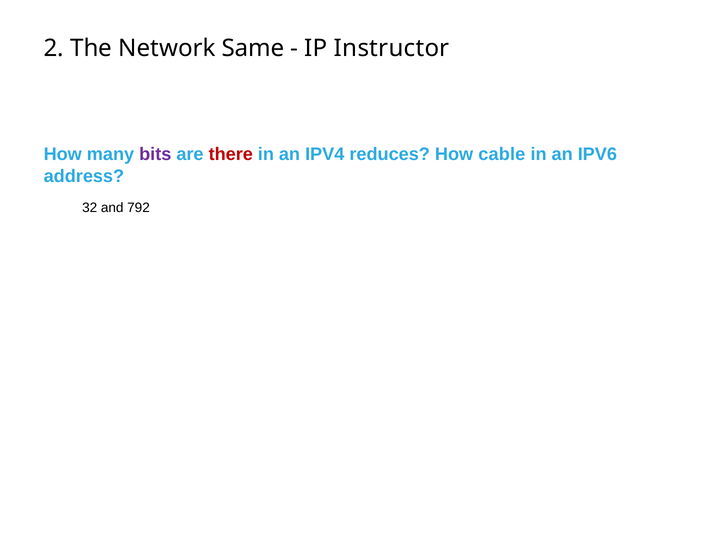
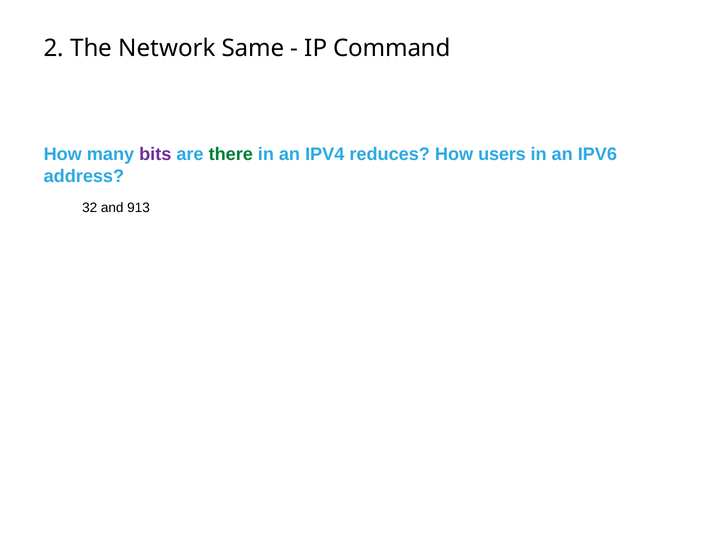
Instructor: Instructor -> Command (392, 48)
there colour: red -> green (231, 154)
cable: cable -> users (502, 154)
792: 792 -> 913 (139, 208)
